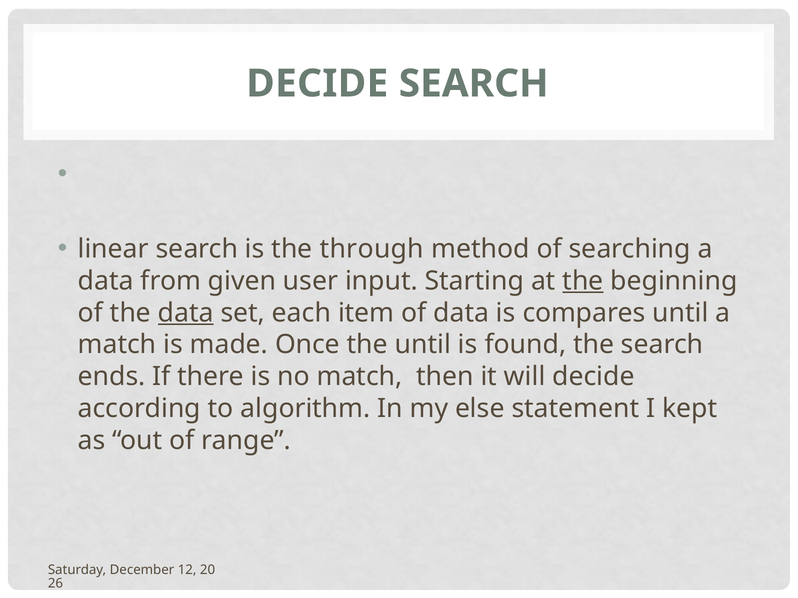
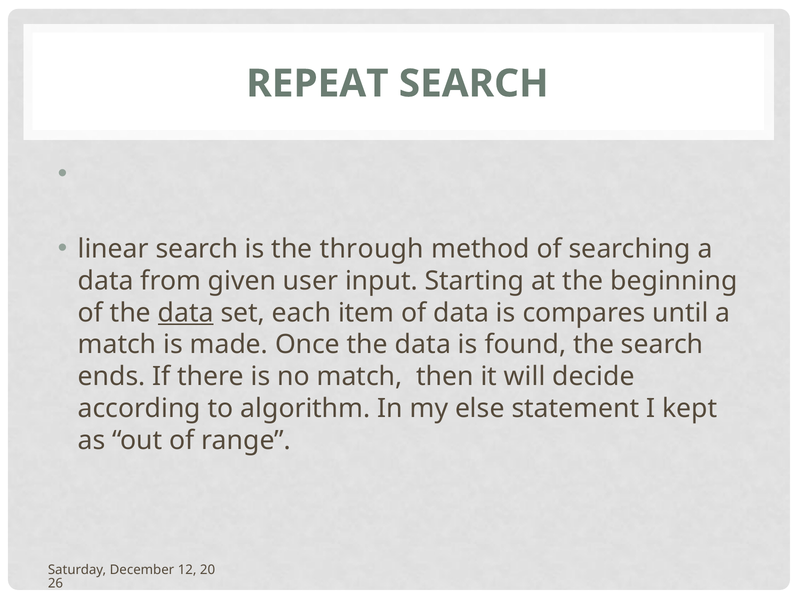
DECIDE: DECIDE -> REPEAT (317, 84)
the underline: present -> none (583, 281)
Once the until: until -> data (423, 345)
